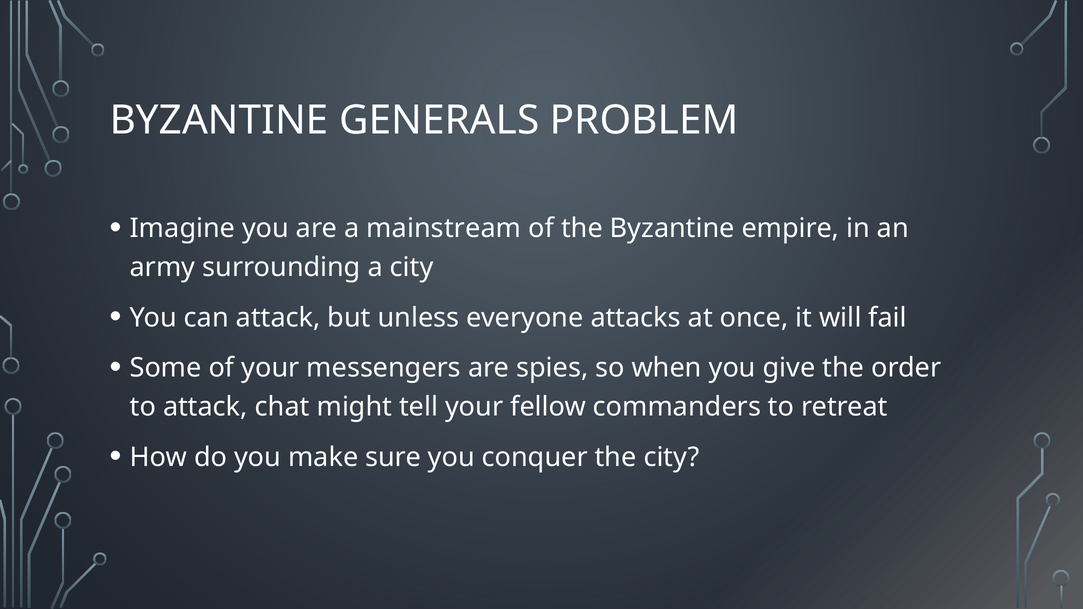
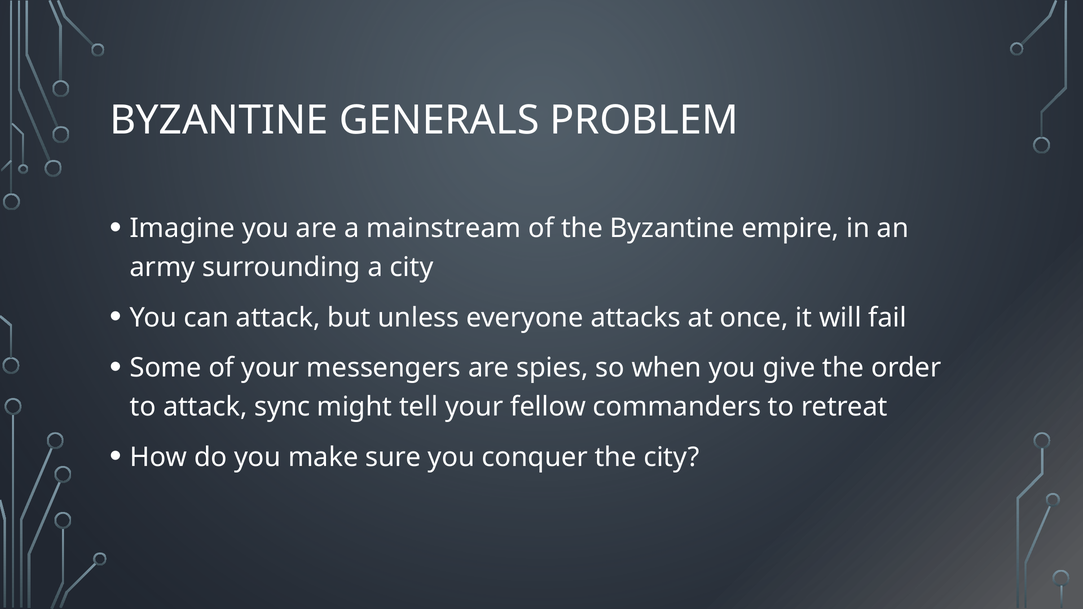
chat: chat -> sync (282, 407)
